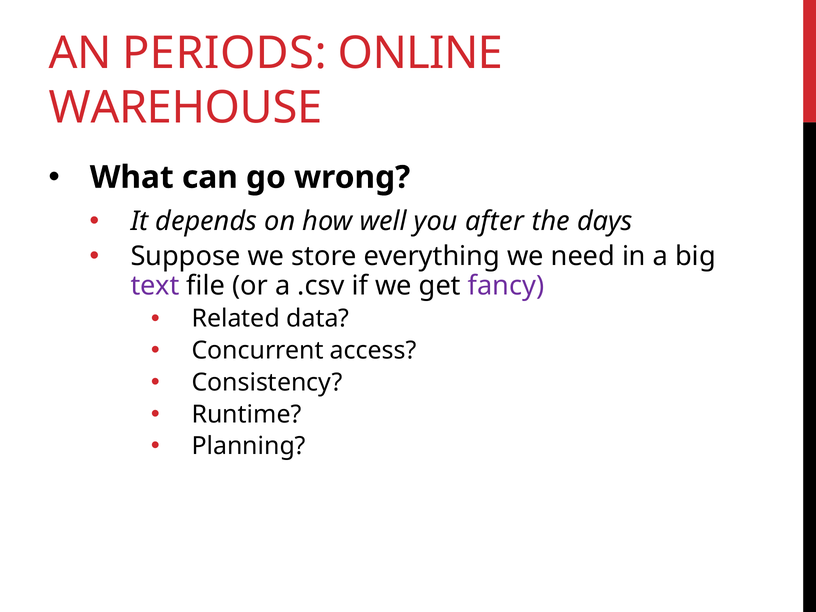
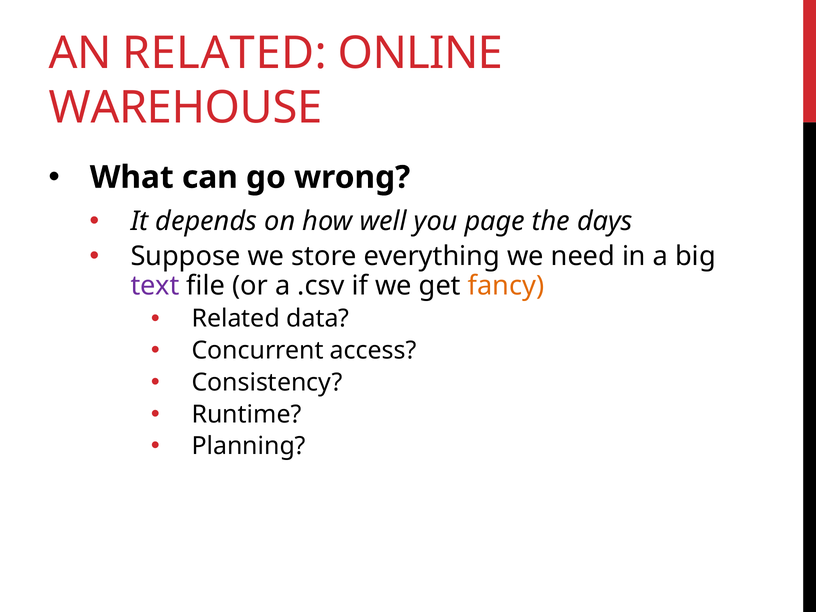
AN PERIODS: PERIODS -> RELATED (225, 54)
after: after -> page (495, 221)
fancy colour: purple -> orange (506, 286)
